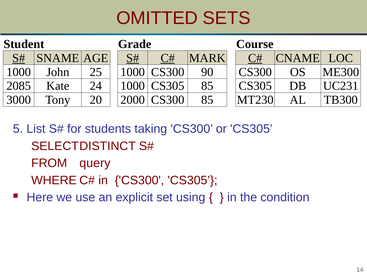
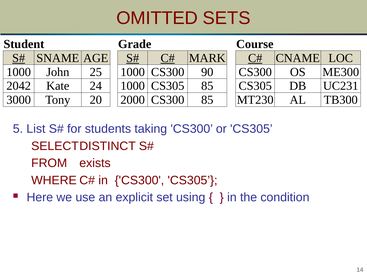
2085: 2085 -> 2042 (19, 86)
query: query -> exists (95, 163)
